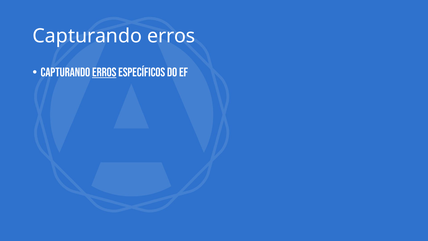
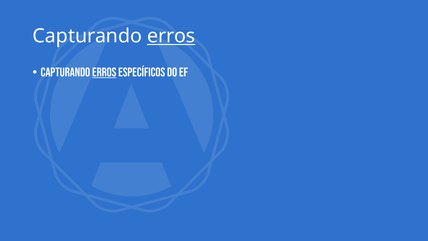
erros underline: none -> present (171, 36)
